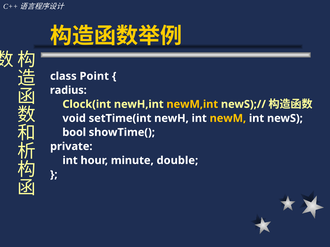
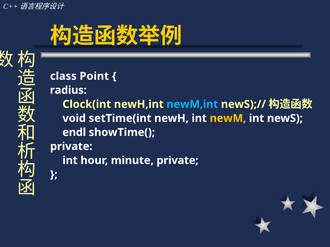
newM,int colour: yellow -> light blue (192, 104)
bool: bool -> endl (74, 133)
minute double: double -> private (177, 161)
